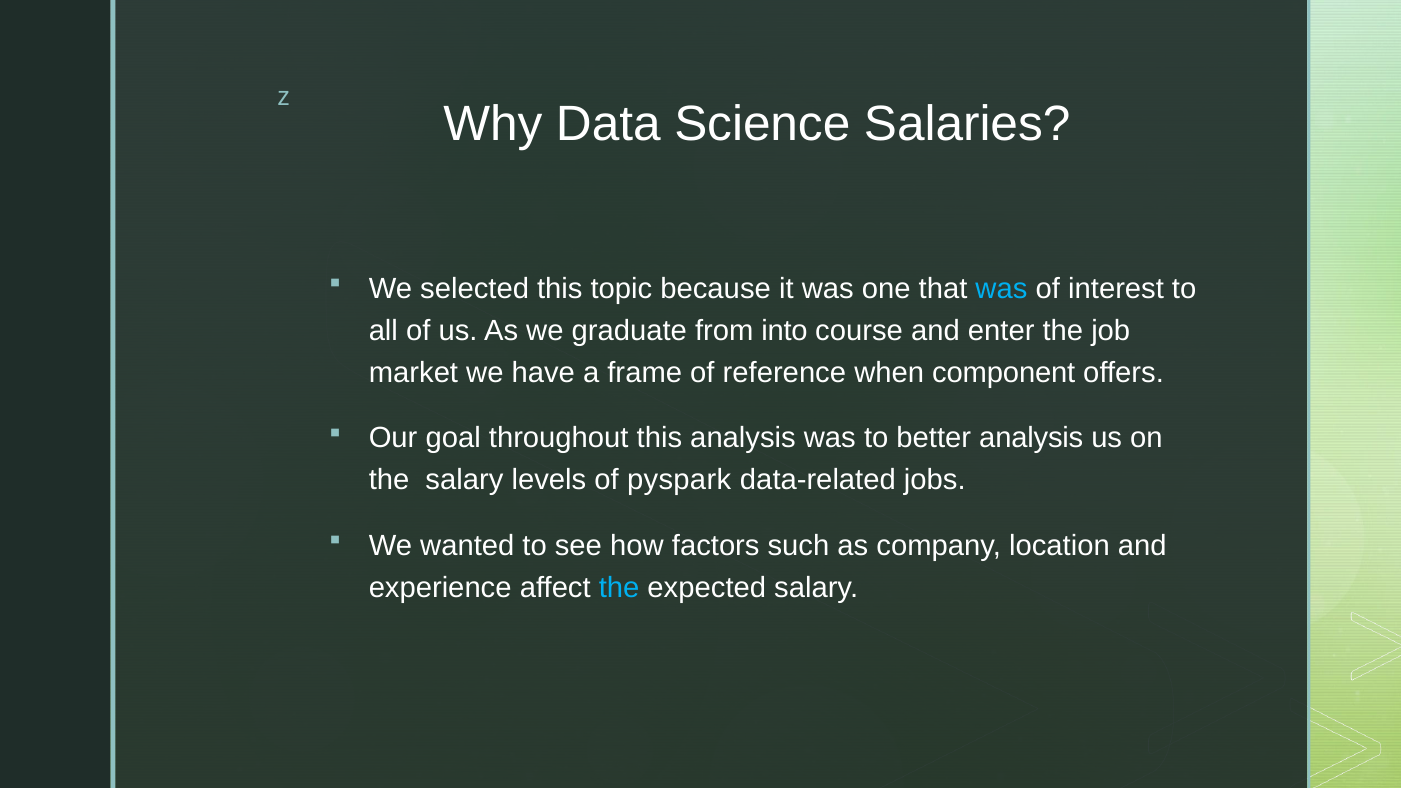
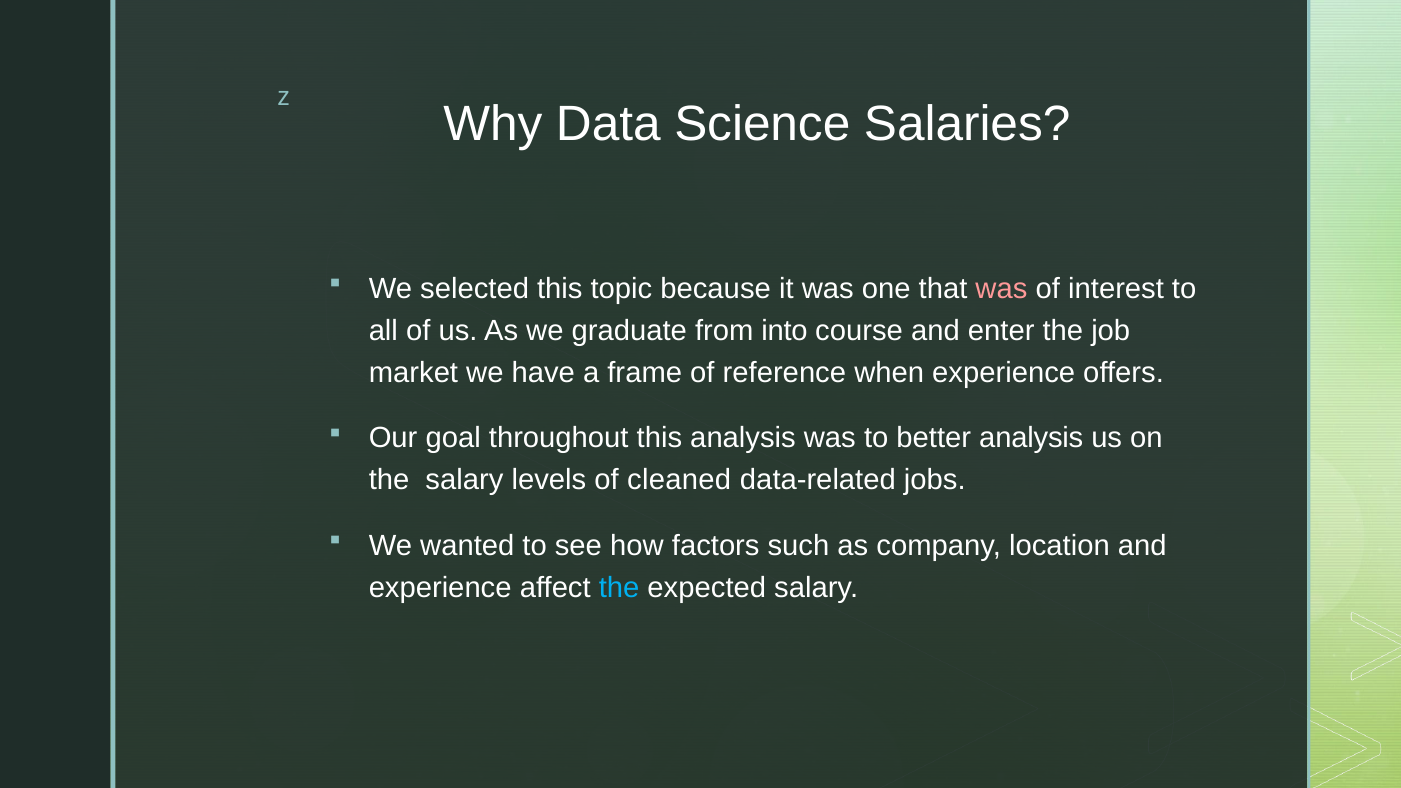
was colour: light blue -> pink (1001, 289)
when component: component -> experience (1004, 373)
pyspark: pyspark -> cleaned (679, 480)
